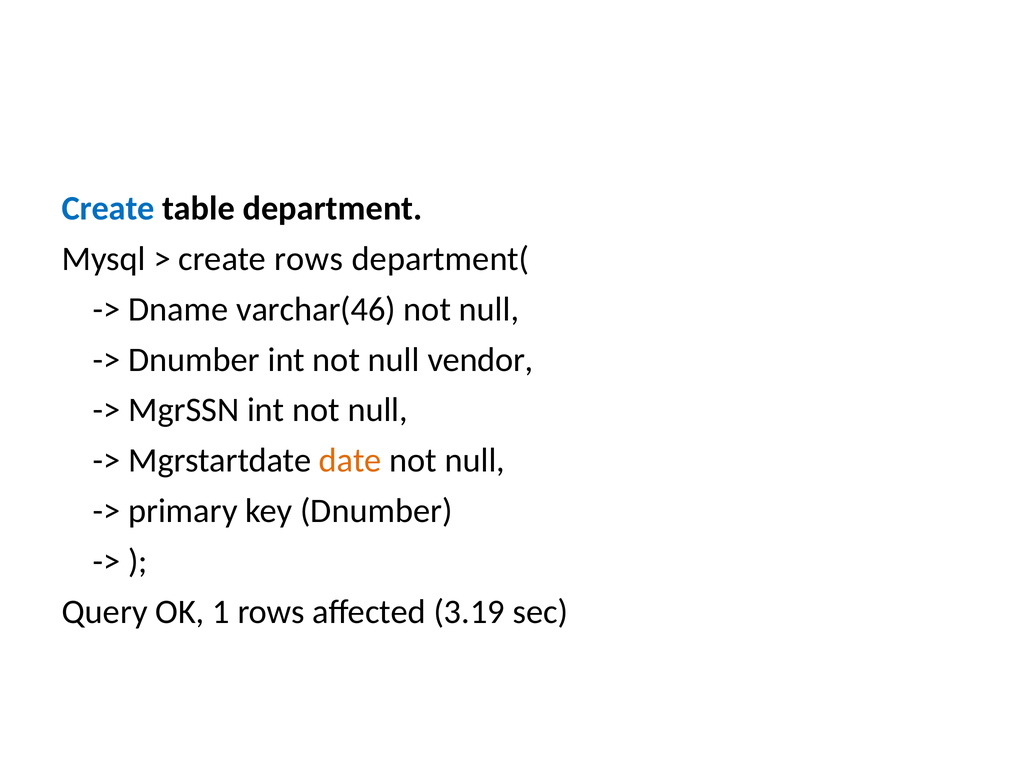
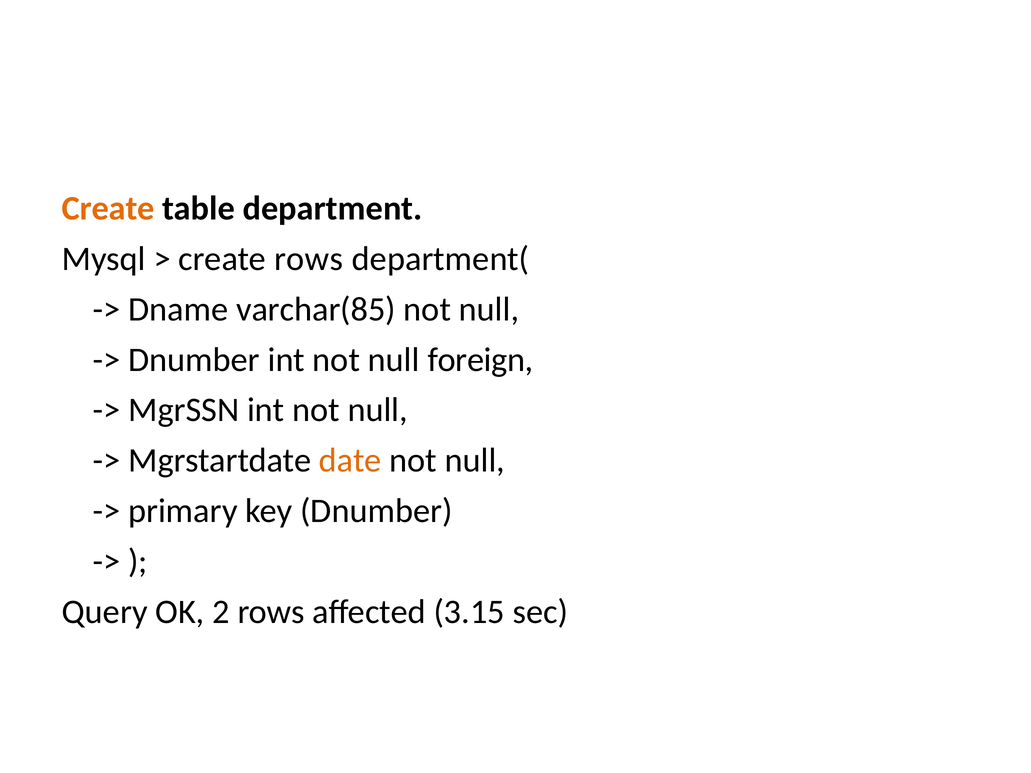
Create colour: blue -> orange (108, 209)
varchar(46: varchar(46 -> varchar(85 (316, 309)
vendor: vendor -> foreign (481, 360)
1: 1 -> 2 (221, 612)
3.19: 3.19 -> 3.15 (469, 612)
